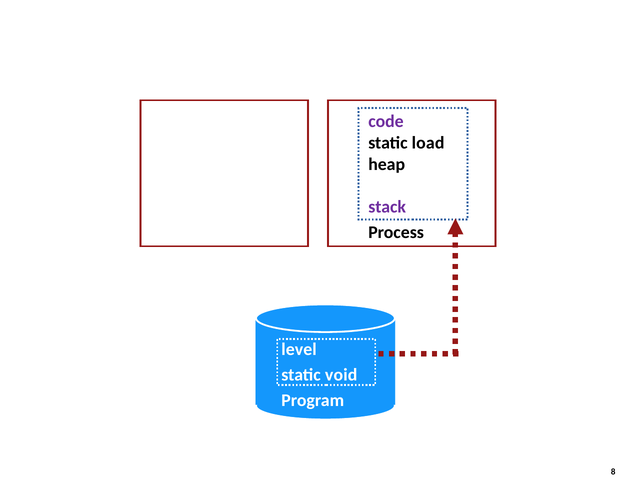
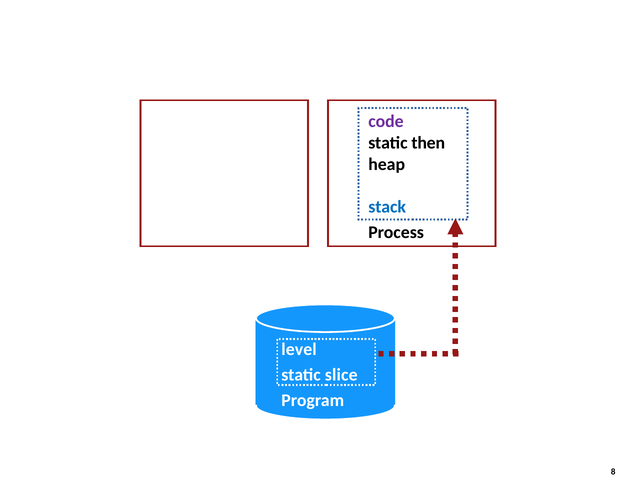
load: load -> then (428, 143)
stack colour: purple -> blue (387, 207)
void: void -> slice (341, 375)
